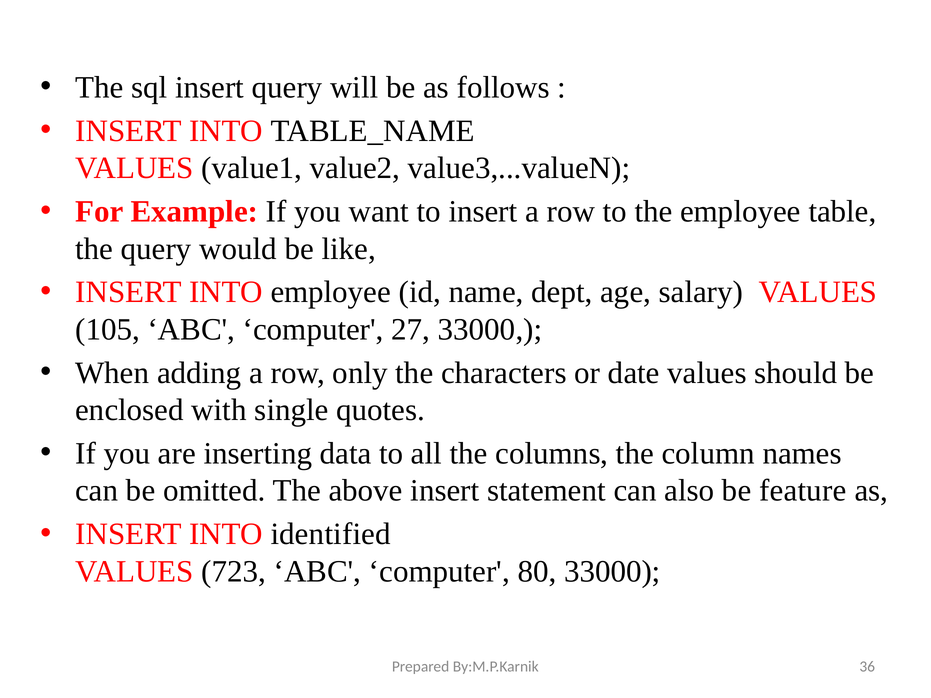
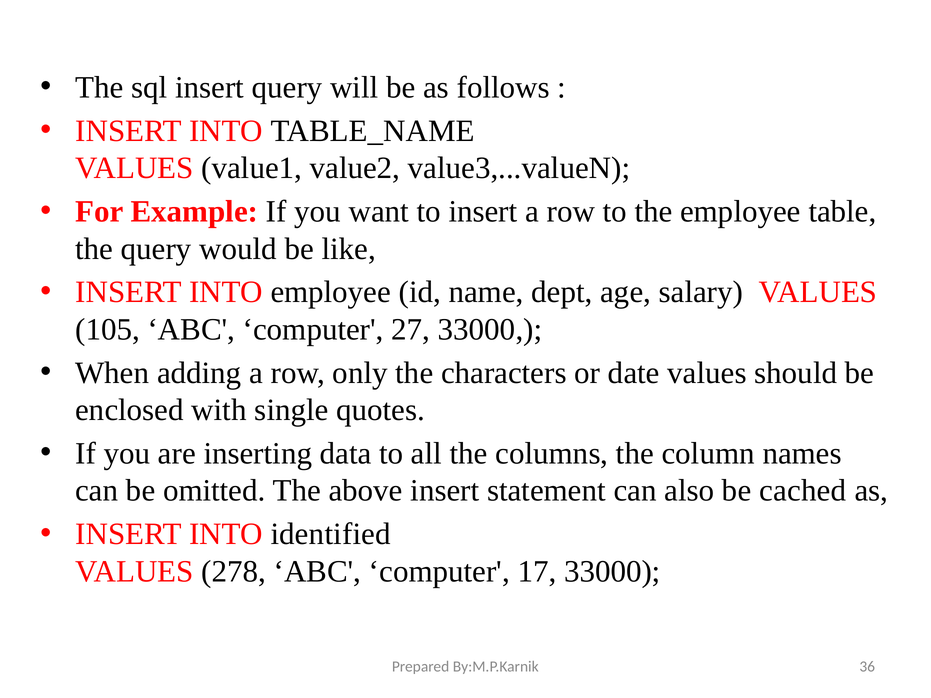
feature: feature -> cached (803, 491)
723: 723 -> 278 (234, 572)
80: 80 -> 17 (537, 572)
